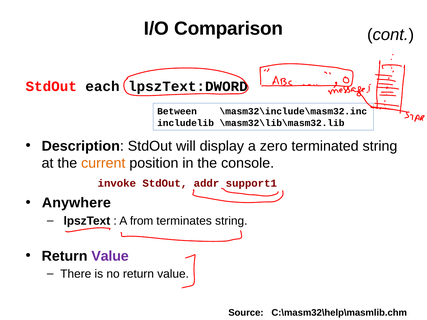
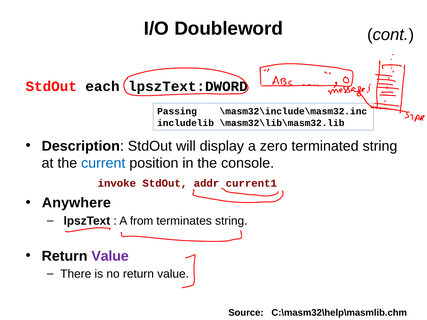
Comparison: Comparison -> Doubleword (229, 29)
Between: Between -> Passing (177, 112)
current colour: orange -> blue (103, 163)
support1: support1 -> current1 (251, 184)
